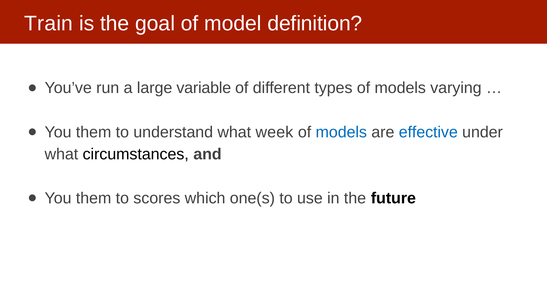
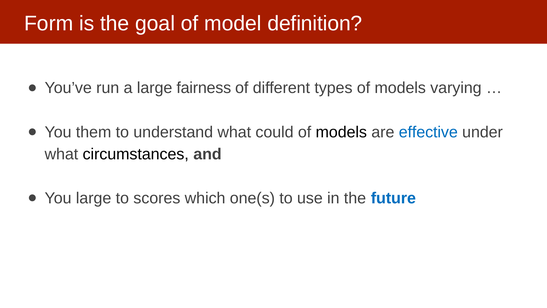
Train: Train -> Form (49, 23)
variable: variable -> fairness (204, 88)
week: week -> could (275, 132)
models colour: blue -> black (341, 132)
them: them -> large (94, 198)
future colour: black -> blue (393, 198)
